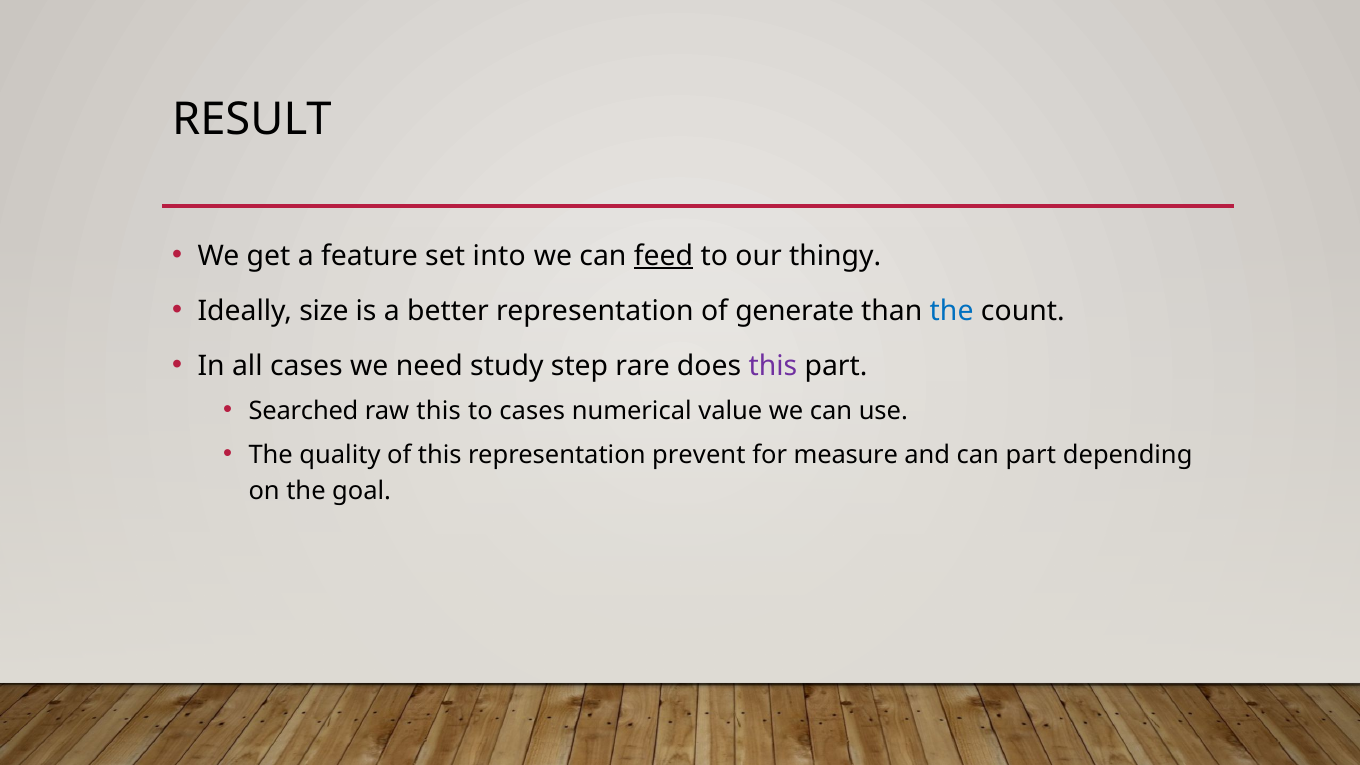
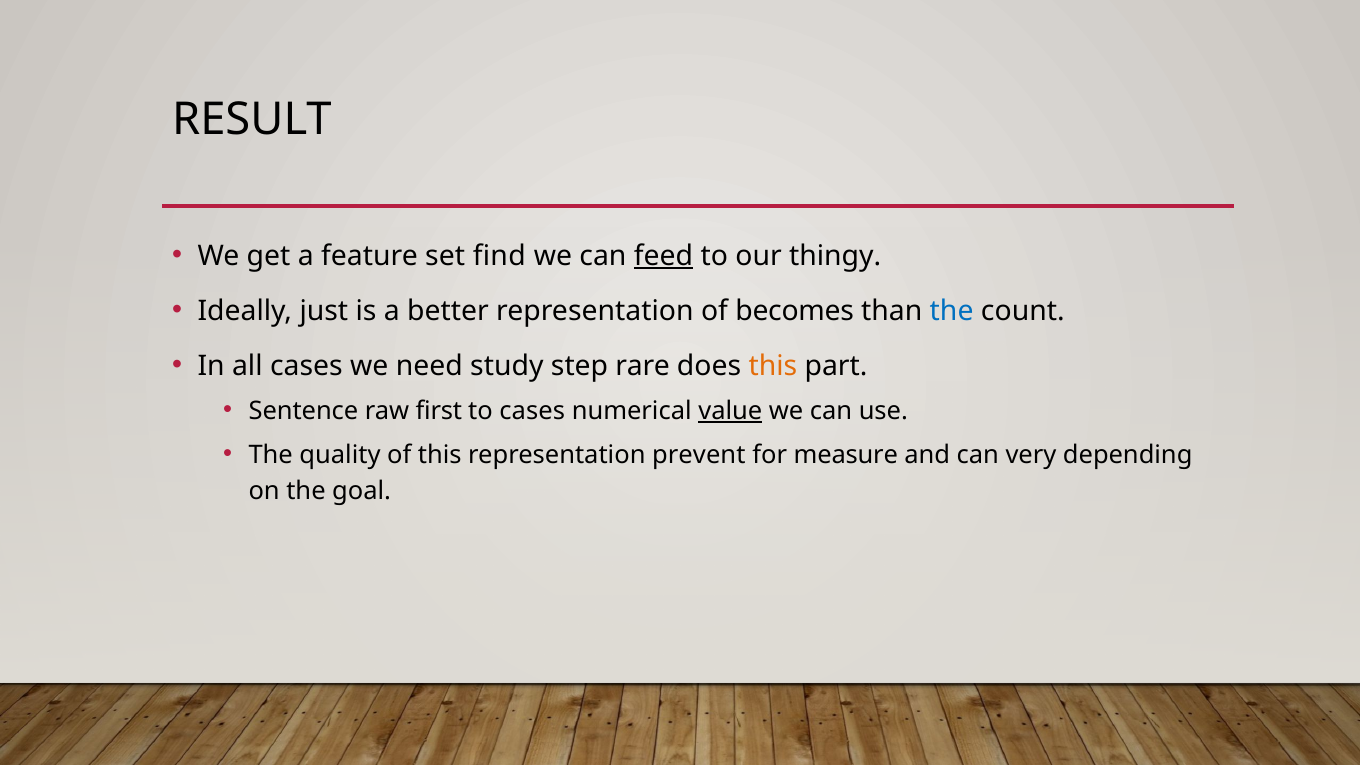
into: into -> find (499, 256)
size: size -> just (324, 311)
generate: generate -> becomes (795, 311)
this colour: purple -> orange (773, 366)
Searched: Searched -> Sentence (303, 411)
raw this: this -> first (439, 411)
value underline: none -> present (730, 411)
can part: part -> very (1031, 455)
